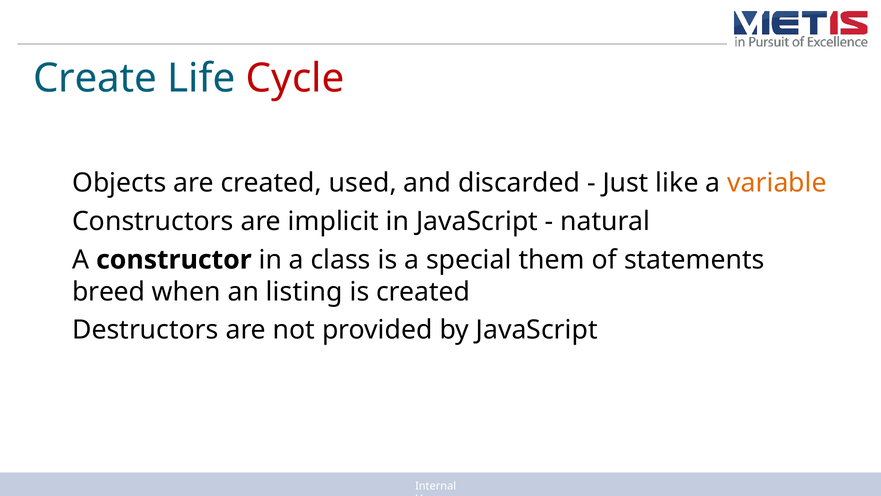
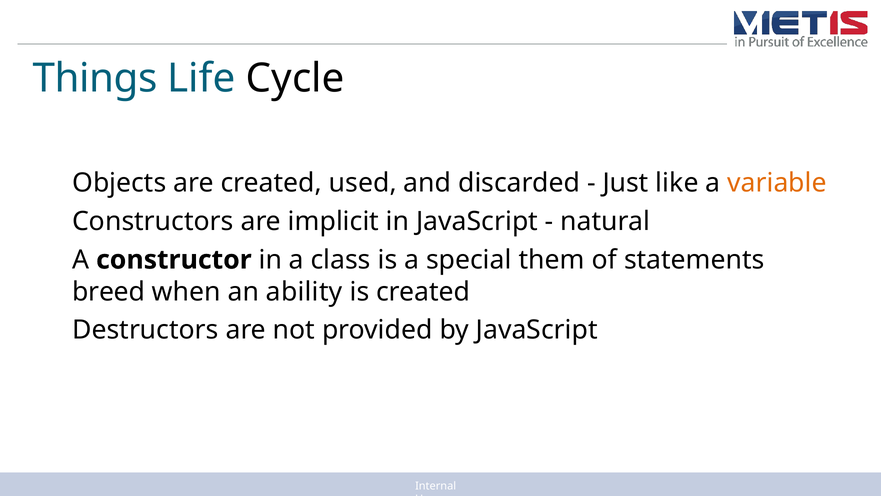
Create: Create -> Things (95, 78)
Cycle colour: red -> black (295, 78)
listing: listing -> ability (304, 292)
